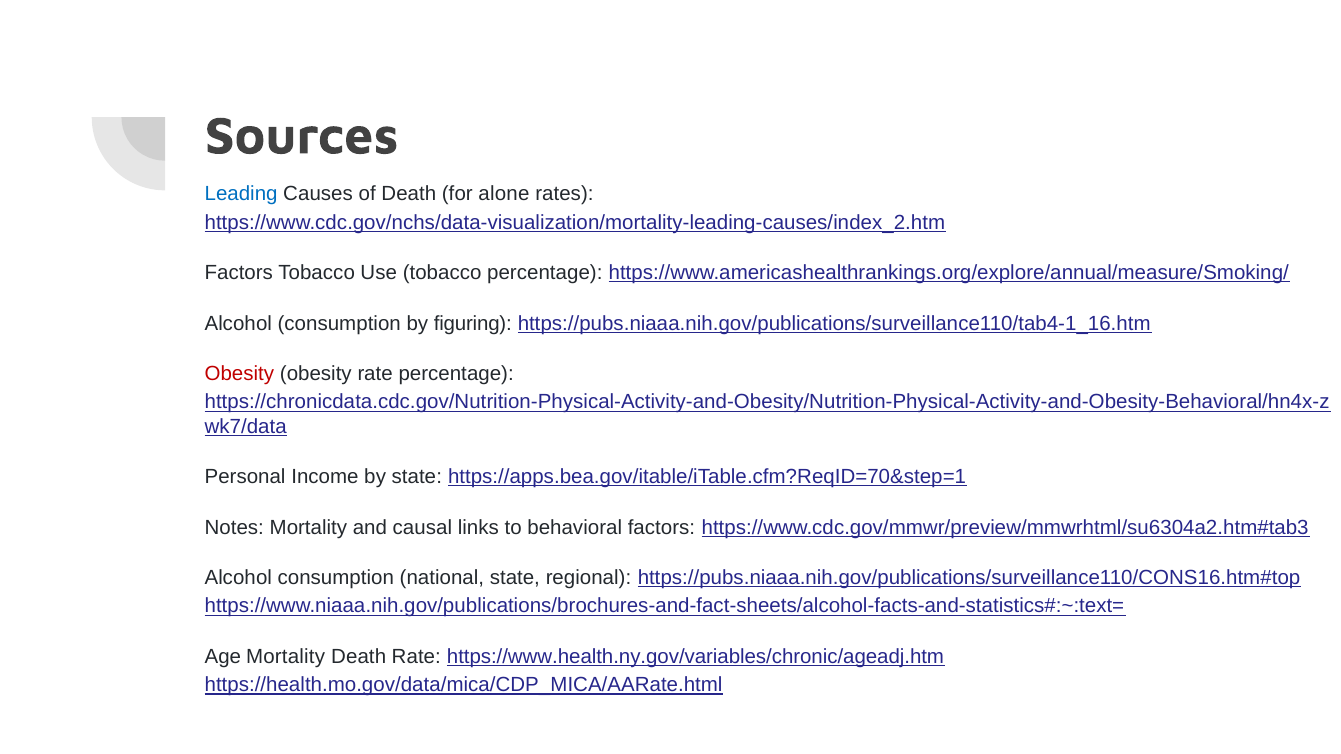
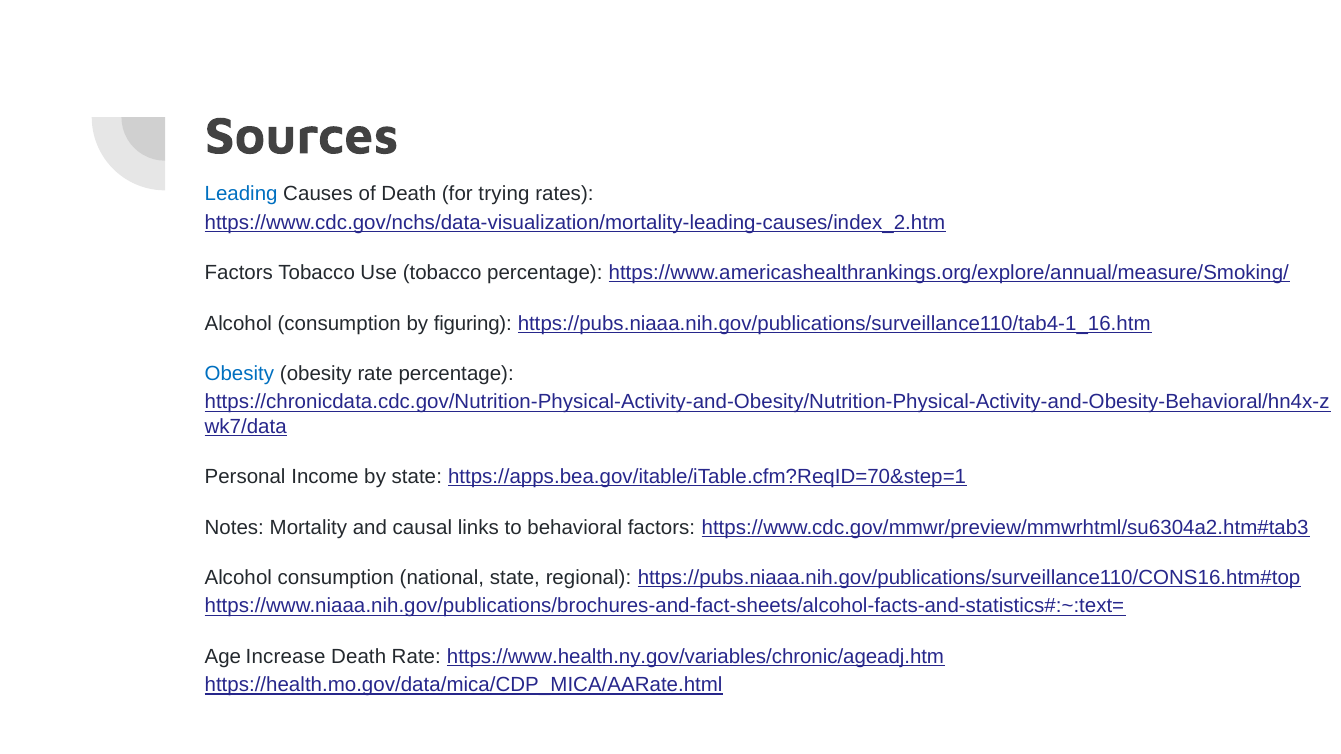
alone: alone -> trying (504, 194)
Obesity colour: red -> blue (239, 374)
Age Mortality: Mortality -> Increase (286, 657)
